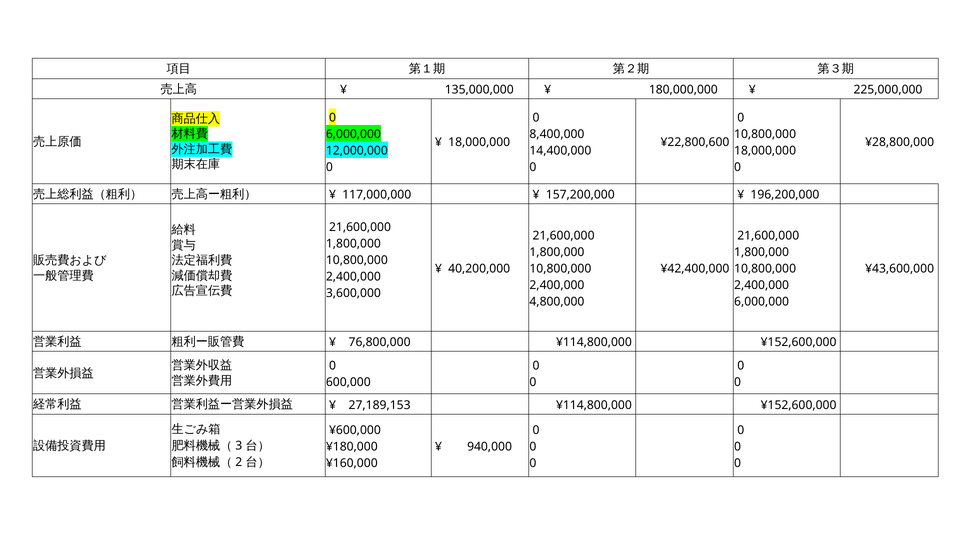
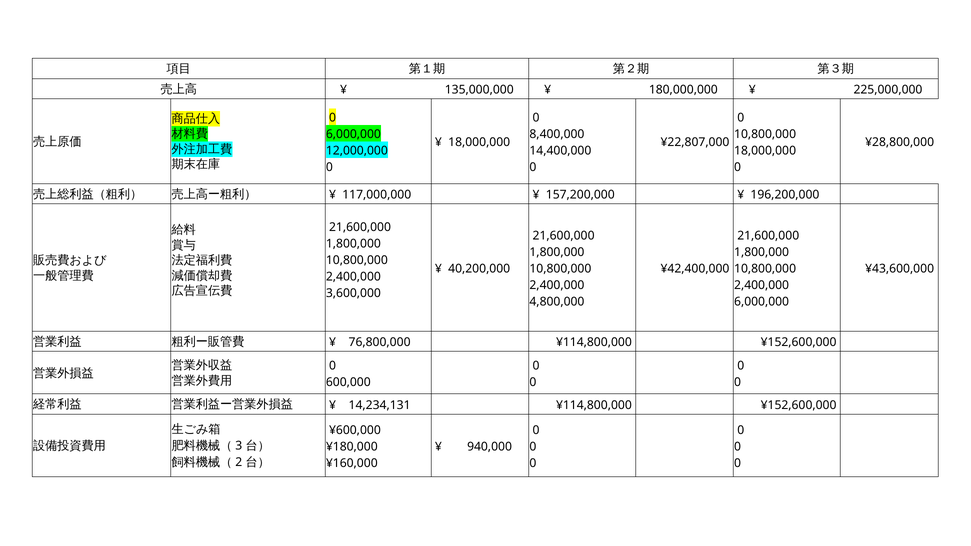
¥22,800,600: ¥22,800,600 -> ¥22,807,000 (695, 142)
27,189,153: 27,189,153 -> 14,234,131 (380, 405)
